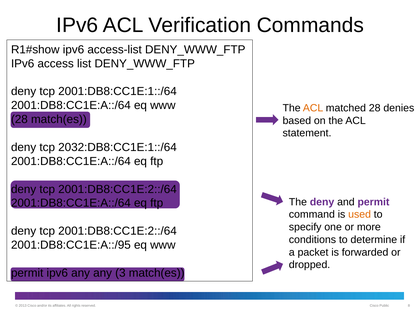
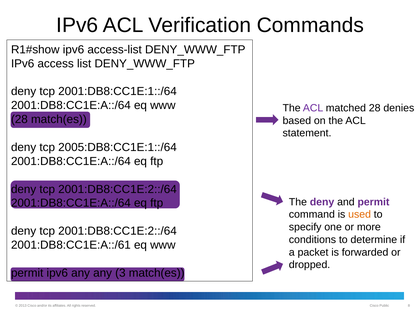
ACL colour: orange -> purple (313, 108)
2032:DB8:CC1E:1::/64: 2032:DB8:CC1E:1::/64 -> 2005:DB8:CC1E:1::/64 (117, 147)
2001:DB8:CC1E:A::/95: 2001:DB8:CC1E:A::/95 -> 2001:DB8:CC1E:A::/61 (71, 245)
